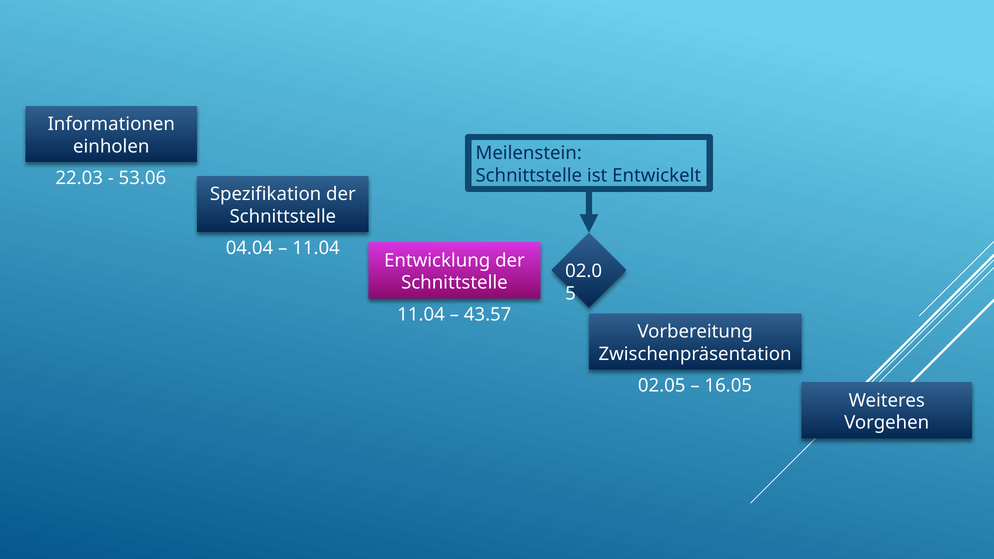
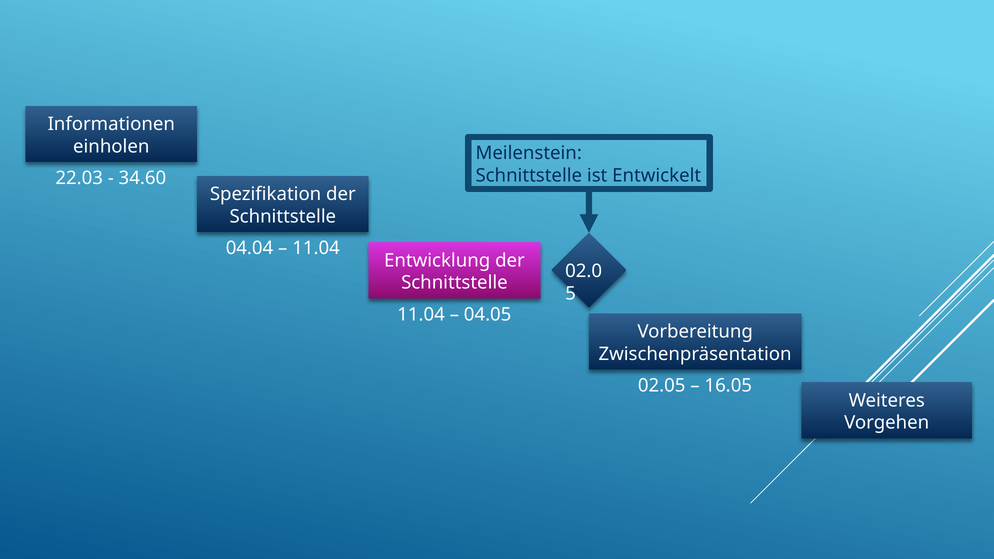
53.06: 53.06 -> 34.60 (142, 178)
43.57: 43.57 -> 04.05 (488, 315)
